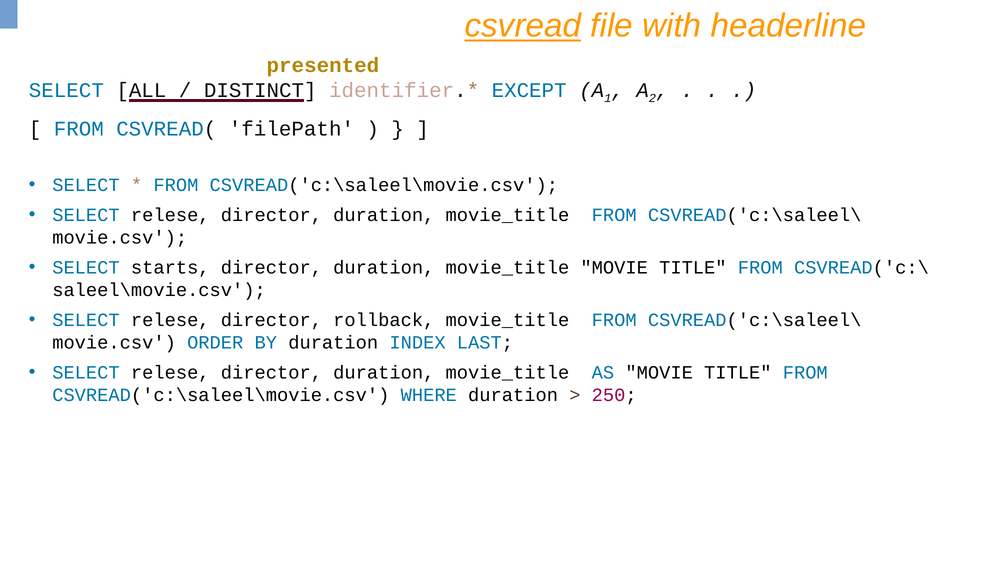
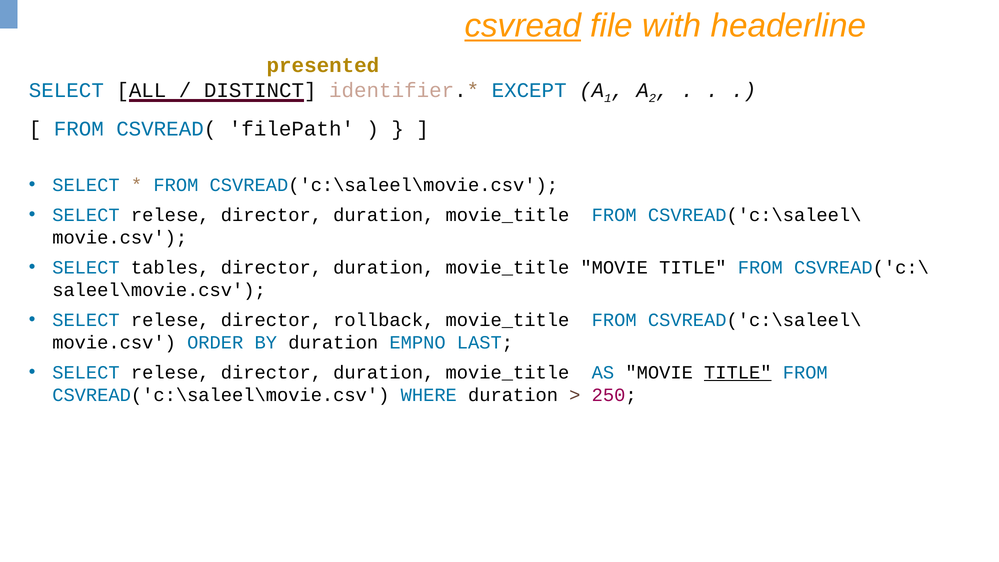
starts: starts -> tables (170, 267)
INDEX: INDEX -> EMPNO (418, 342)
TITLE underline: none -> present (738, 372)
